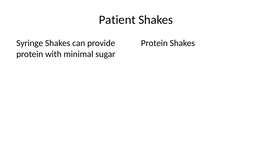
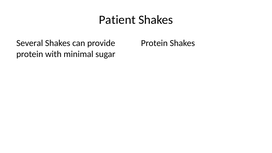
Syringe: Syringe -> Several (30, 43)
